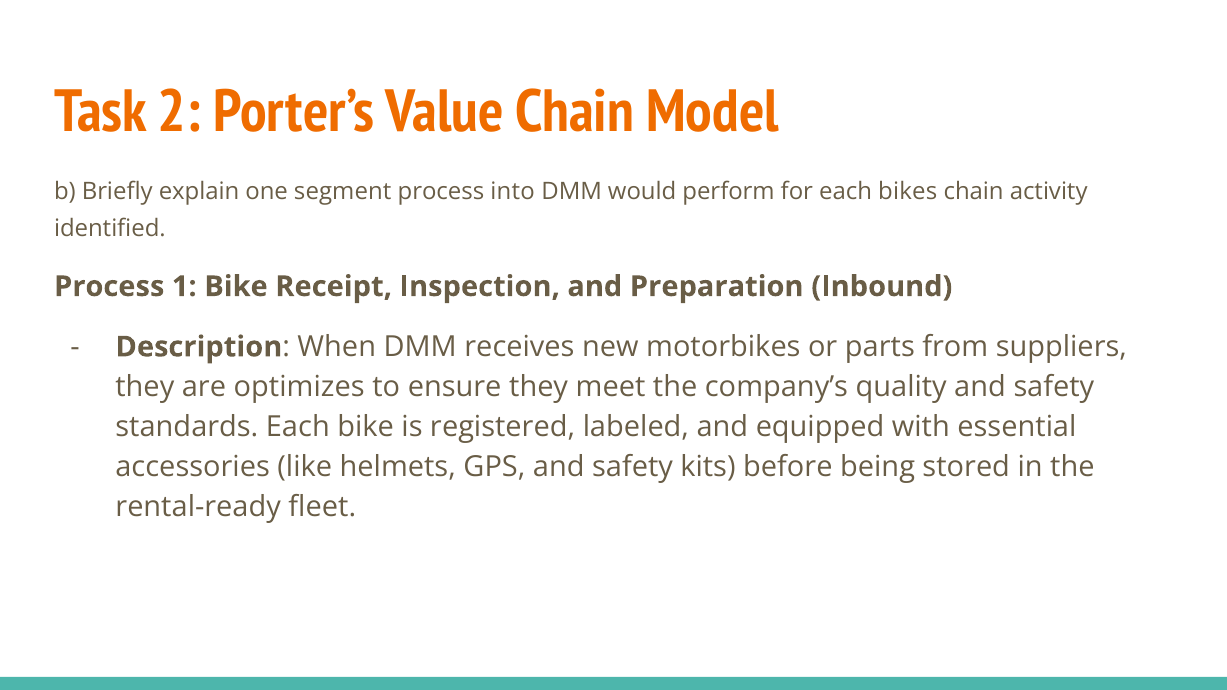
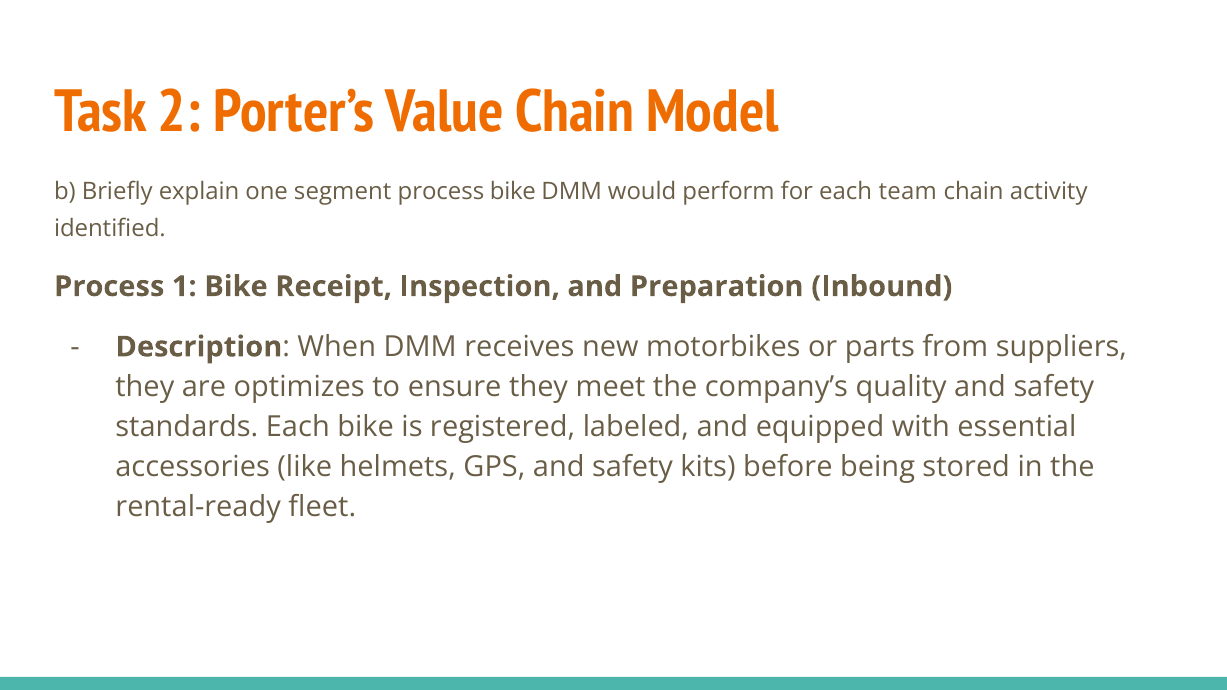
process into: into -> bike (513, 192)
bikes: bikes -> team (908, 192)
